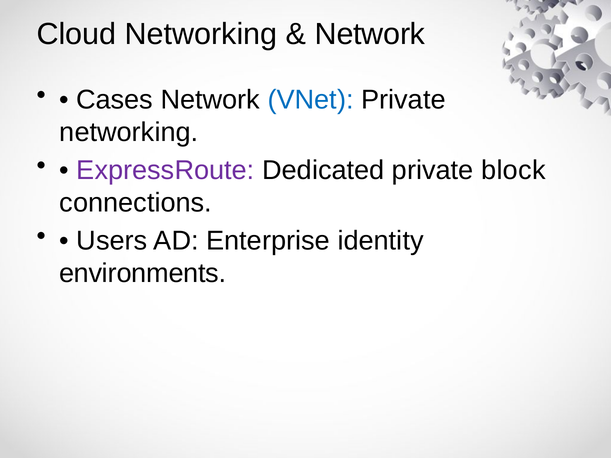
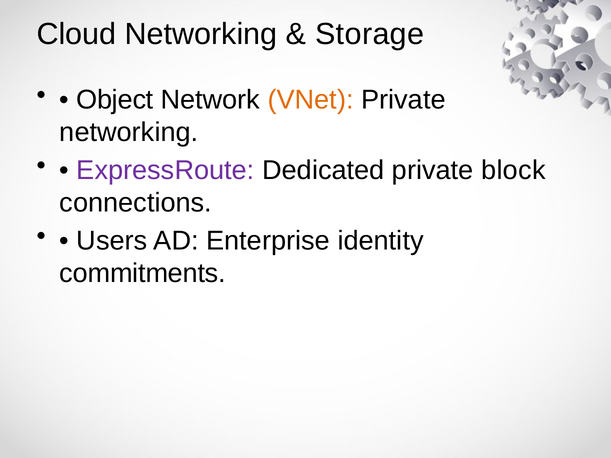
Network: Network -> Storage (370, 34)
Cases: Cases -> Object (115, 100)
VNet colour: blue -> orange (311, 100)
environments: environments -> commitments (143, 274)
